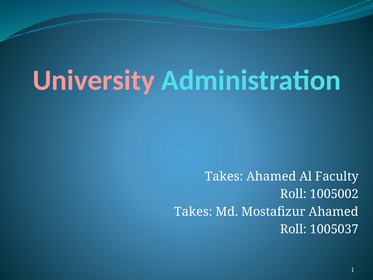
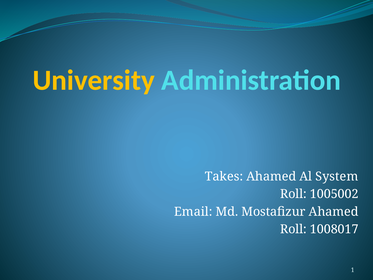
University colour: pink -> yellow (94, 80)
Faculty: Faculty -> System (337, 176)
Takes: Takes -> Email (193, 211)
1005037: 1005037 -> 1008017 (334, 229)
